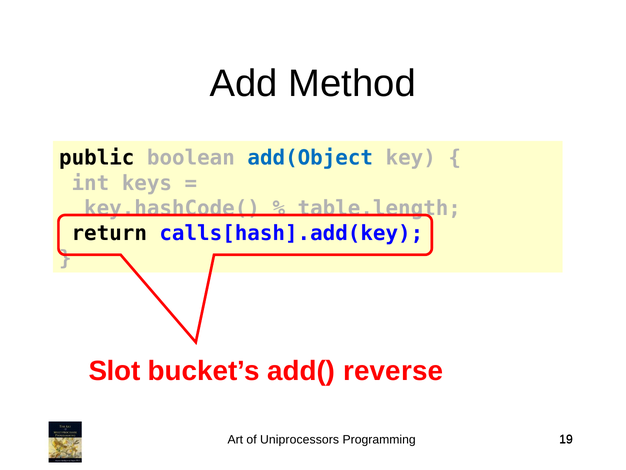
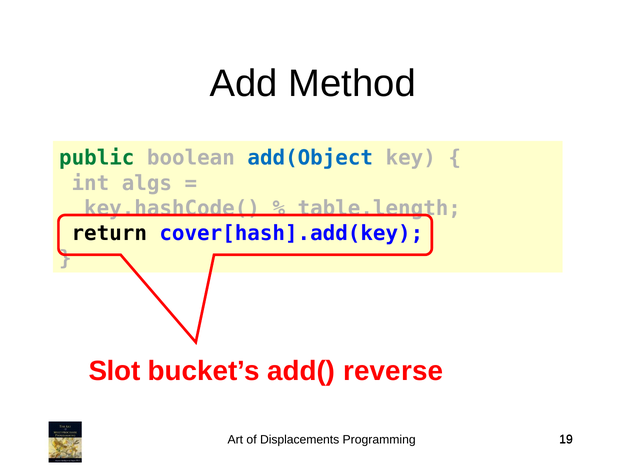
public colour: black -> green (97, 158)
keys: keys -> algs (147, 183)
calls[hash].add(key: calls[hash].add(key -> cover[hash].add(key (291, 233)
Uniprocessors: Uniprocessors -> Displacements (300, 439)
